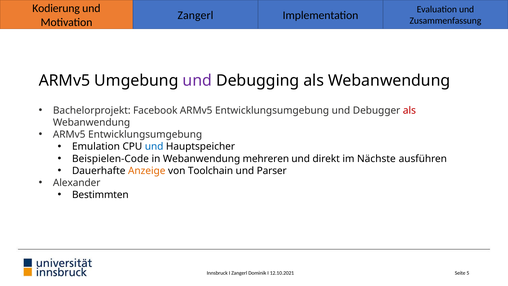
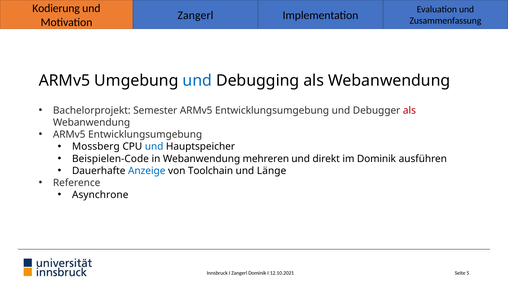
und colour: purple -> blue (197, 81)
Facebook: Facebook -> Semester (155, 110)
Emulation: Emulation -> Mossberg (96, 147)
im Nächste: Nächste -> Dominik (376, 159)
Anzeige colour: orange -> blue (147, 171)
Parser: Parser -> Länge (272, 171)
Alexander: Alexander -> Reference (77, 183)
Bestimmten: Bestimmten -> Asynchrone (100, 195)
